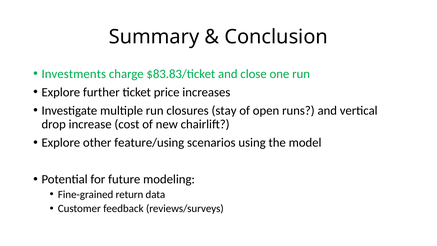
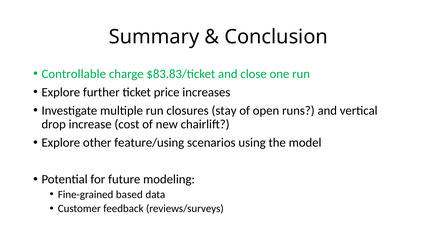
Investments: Investments -> Controllable (74, 74)
return: return -> based (129, 194)
